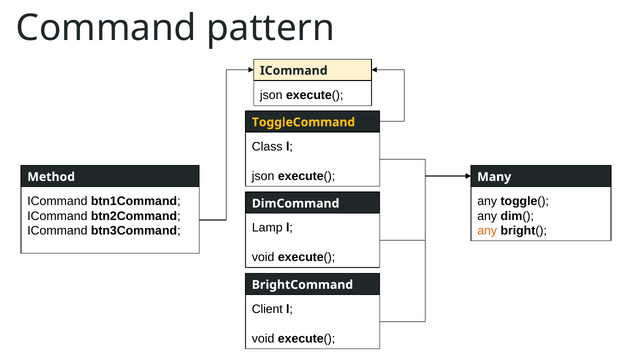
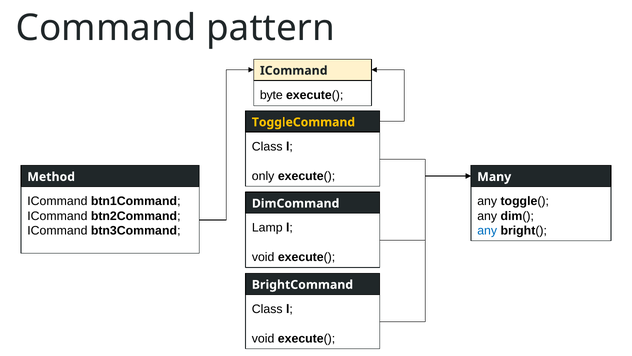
json: json -> byte (271, 95)
json: json -> only (263, 176)
any colour: orange -> blue (487, 230)
Client: Client -> Class (267, 309)
